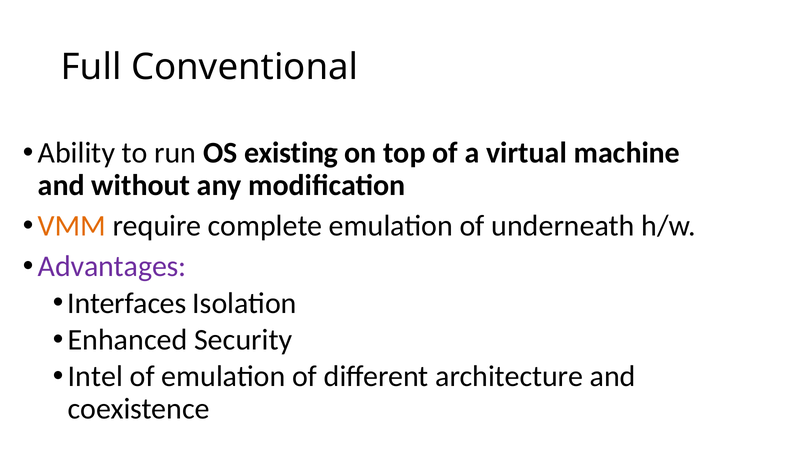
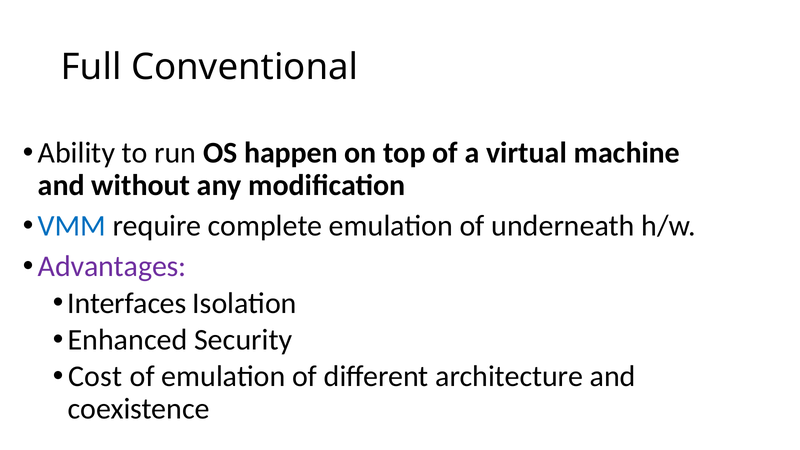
existing: existing -> happen (291, 153)
VMM colour: orange -> blue (72, 226)
Intel: Intel -> Cost (95, 376)
